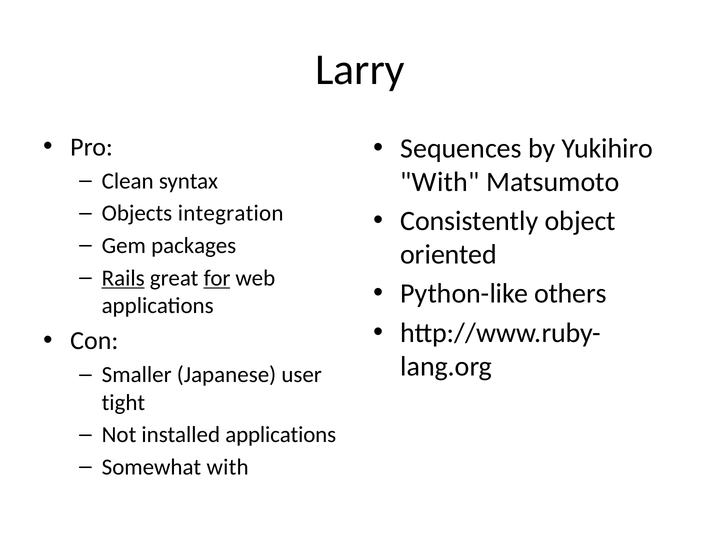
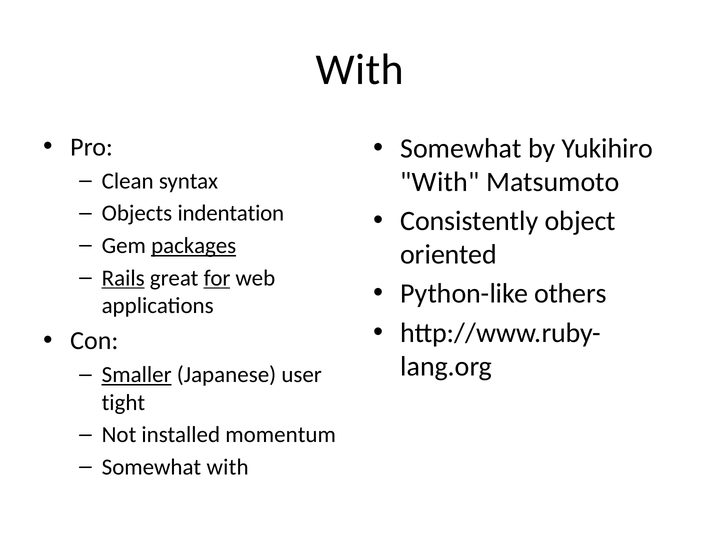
Larry: Larry -> With (360, 70)
Sequences: Sequences -> Somewhat (461, 148)
integration: integration -> indentation (231, 213)
packages underline: none -> present (194, 246)
Smaller underline: none -> present (137, 375)
installed applications: applications -> momentum (281, 435)
